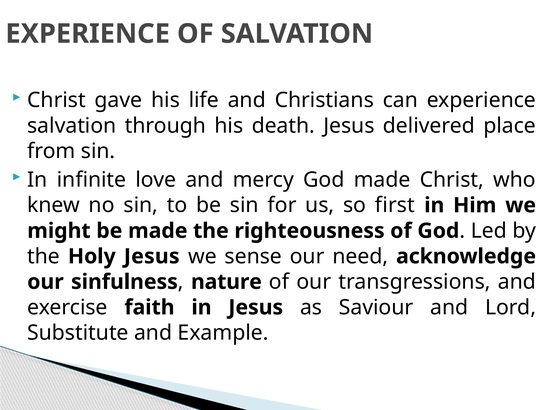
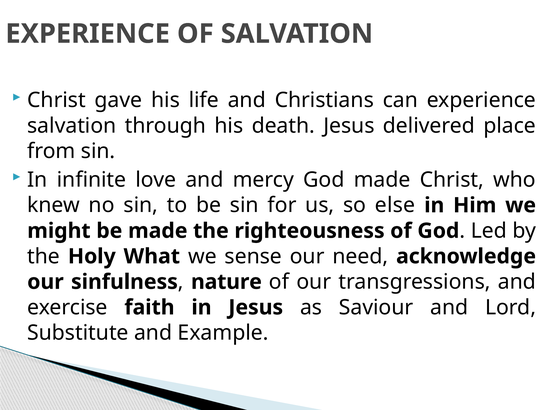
first: first -> else (395, 205)
Holy Jesus: Jesus -> What (152, 256)
